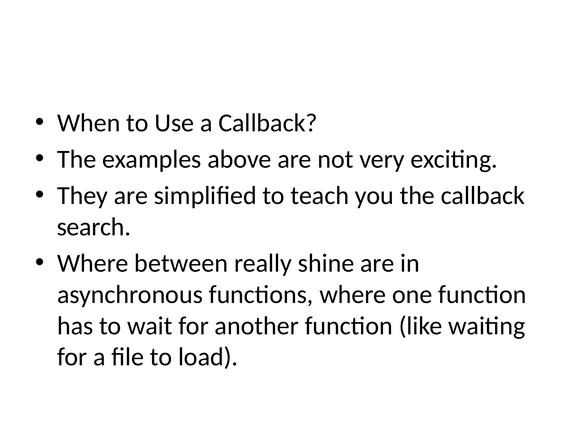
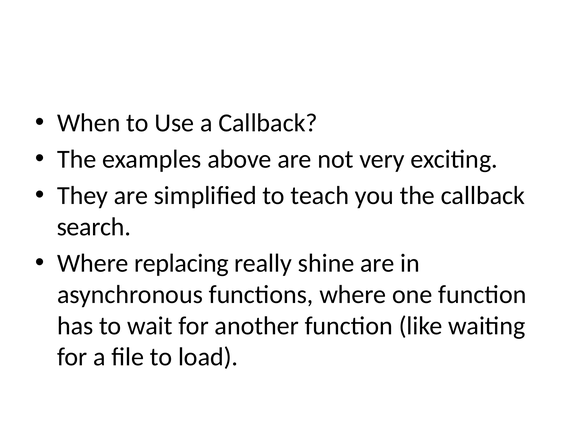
between: between -> replacing (181, 263)
